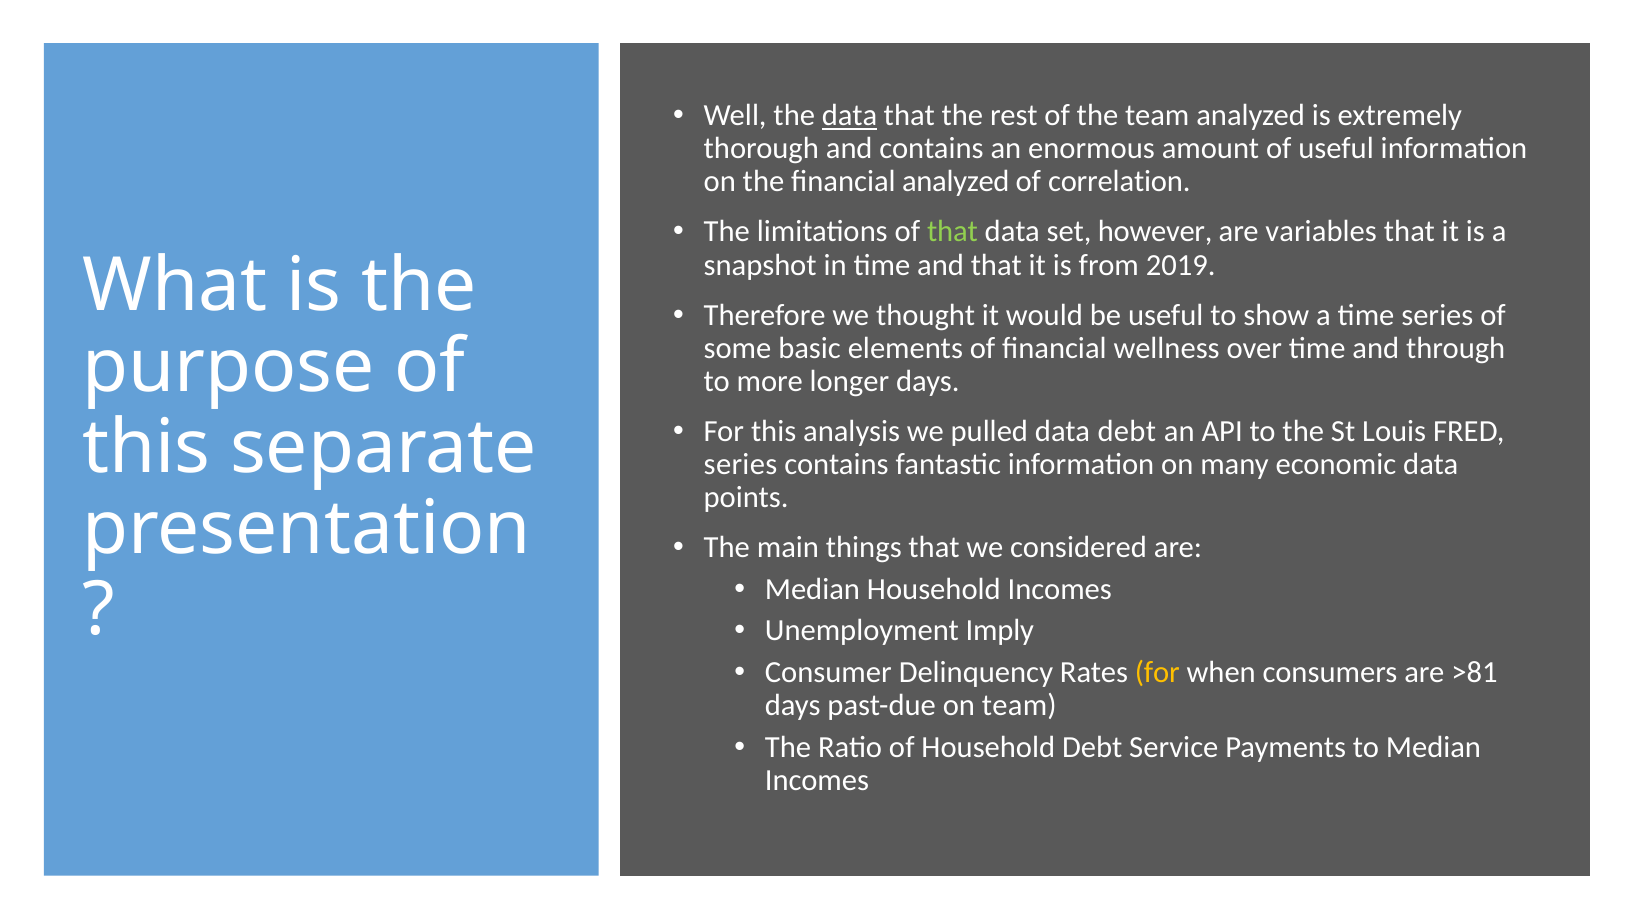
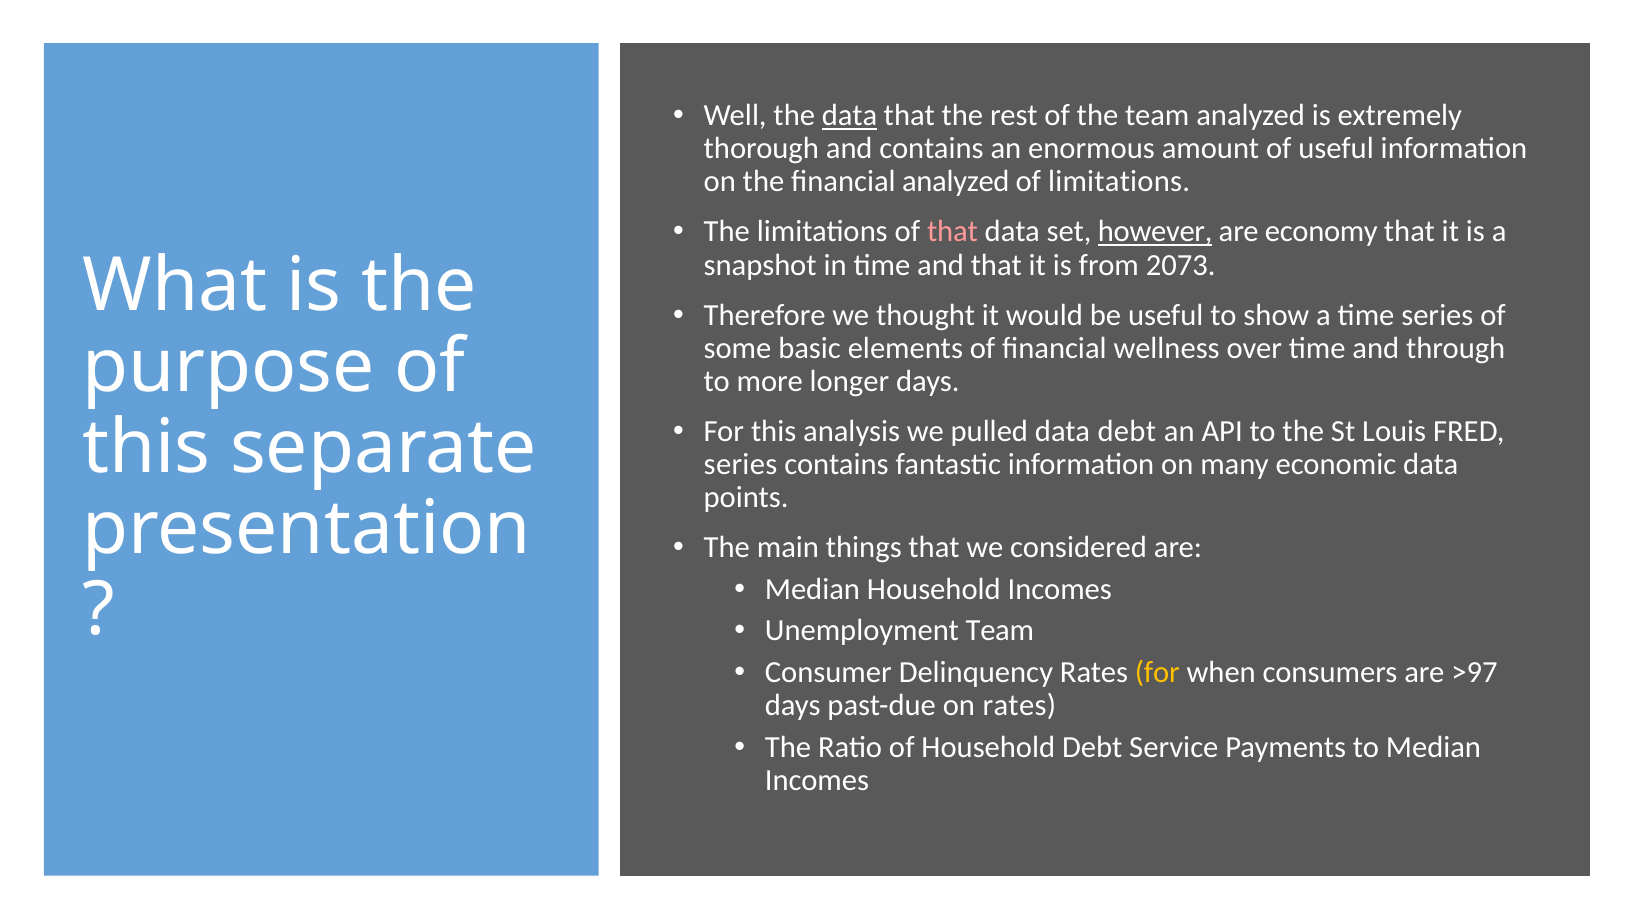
of correlation: correlation -> limitations (1119, 182)
that colour: light green -> pink (952, 232)
however underline: none -> present (1155, 232)
variables: variables -> economy (1321, 232)
2019: 2019 -> 2073 (1181, 265)
Unemployment Imply: Imply -> Team (1000, 631)
>81: >81 -> >97 (1474, 672)
on team: team -> rates (1019, 705)
